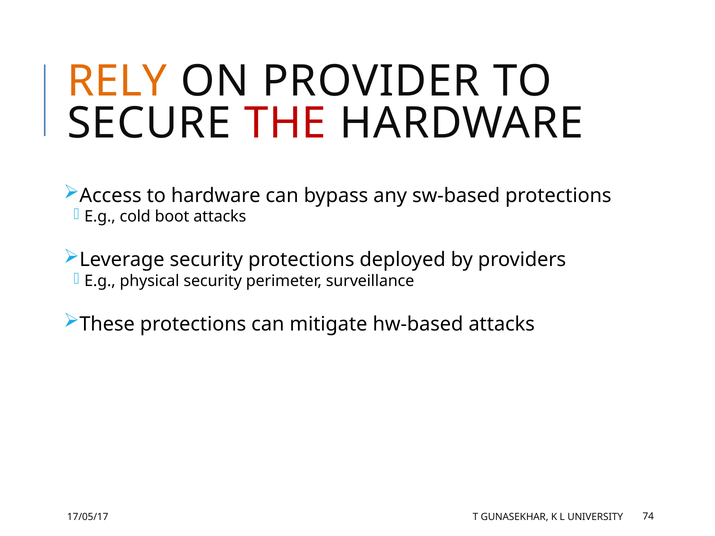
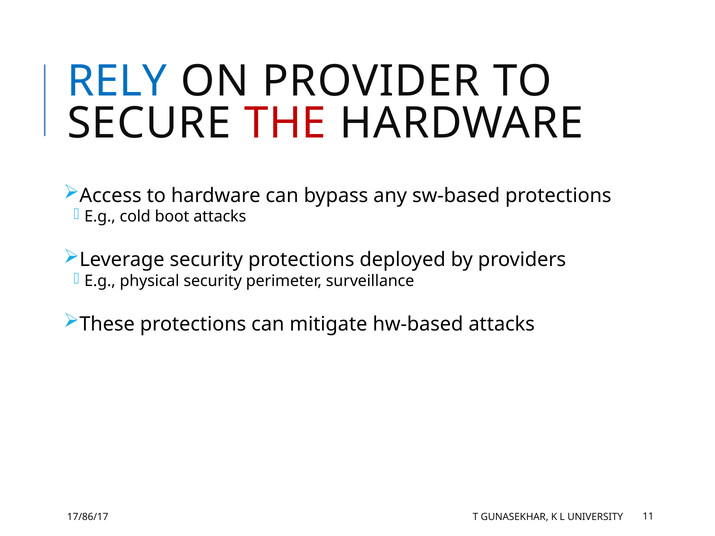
RELY colour: orange -> blue (117, 82)
17/05/17: 17/05/17 -> 17/86/17 (88, 517)
74: 74 -> 11 (648, 517)
